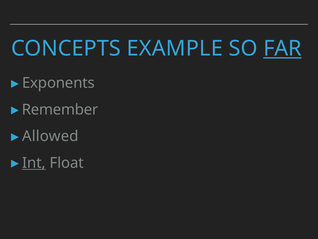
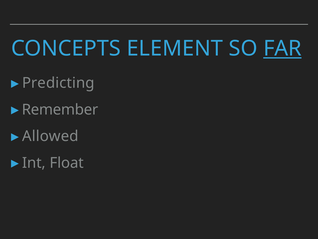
EXAMPLE: EXAMPLE -> ELEMENT (175, 48)
Exponents: Exponents -> Predicting (58, 83)
Int underline: present -> none (34, 163)
